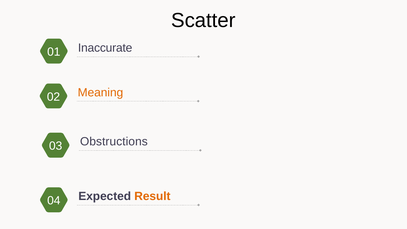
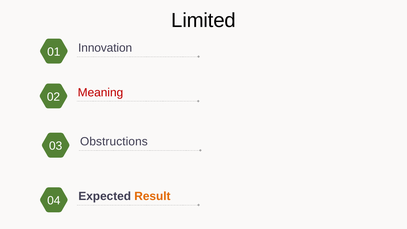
Scatter: Scatter -> Limited (204, 20)
Inaccurate: Inaccurate -> Innovation (105, 48)
Meaning colour: orange -> red (100, 92)
